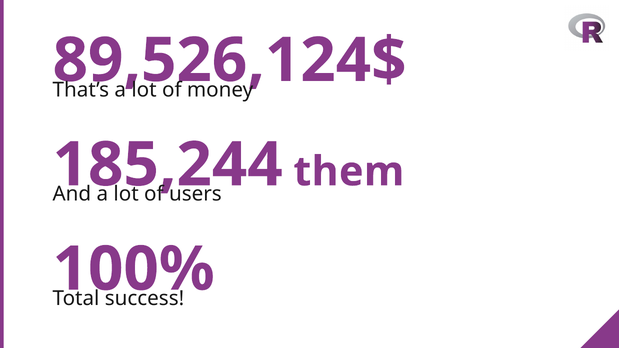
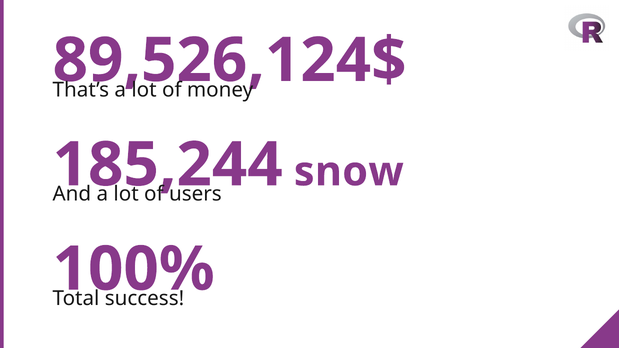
them: them -> snow (349, 172)
